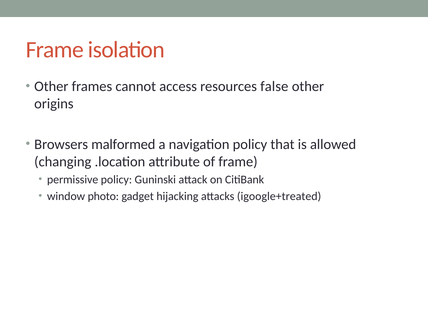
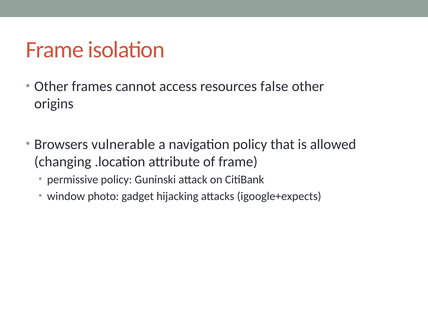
malformed: malformed -> vulnerable (123, 144)
igoogle+treated: igoogle+treated -> igoogle+expects (279, 196)
